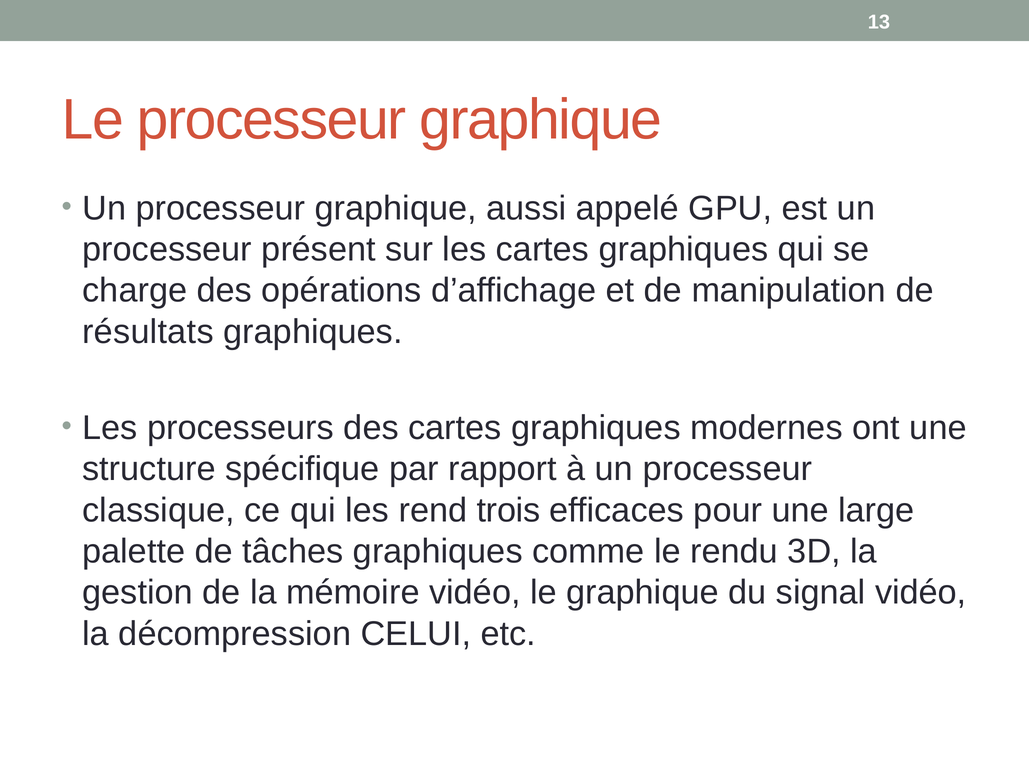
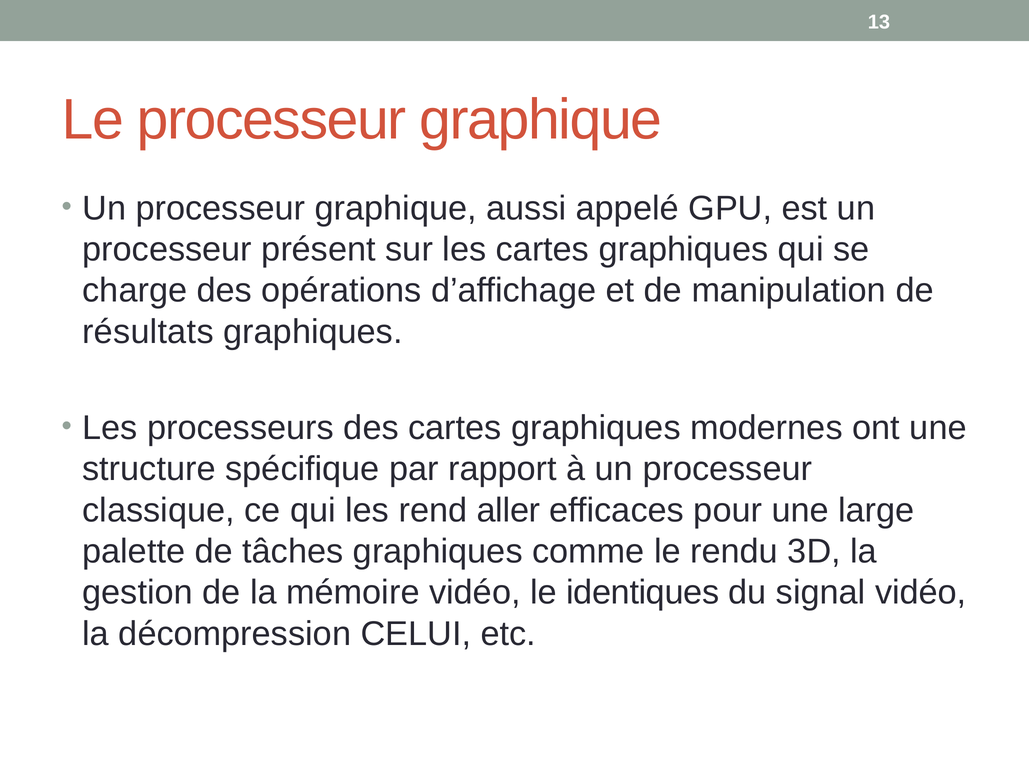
trois: trois -> aller (508, 510)
le graphique: graphique -> identiques (643, 592)
